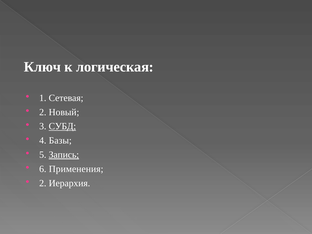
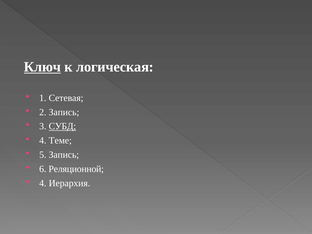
Ключ underline: none -> present (42, 67)
2 Новый: Новый -> Запись (64, 112)
Базы: Базы -> Теме (60, 141)
Запись underline: present -> none (64, 155)
Применения: Применения -> Реляционной (76, 169)
2: 2 -> 4 (43, 183)
